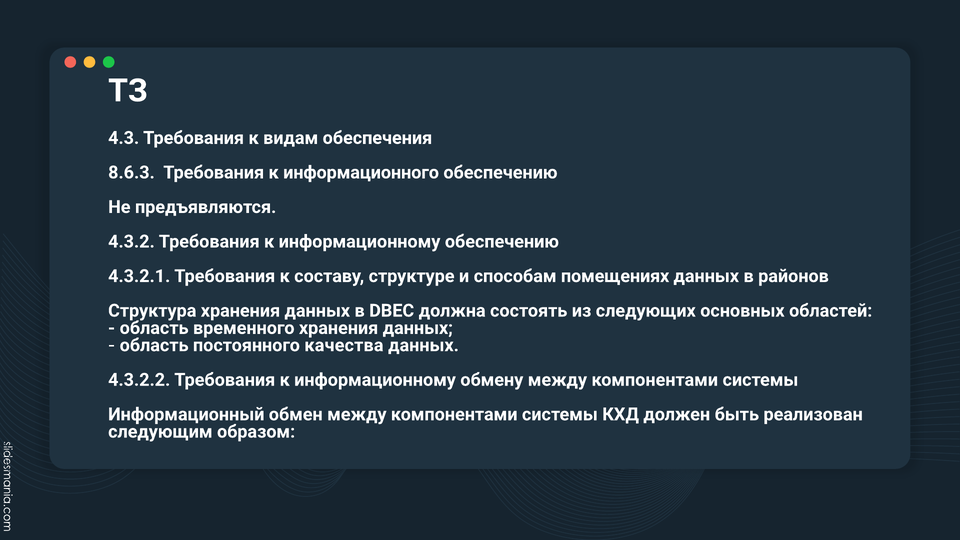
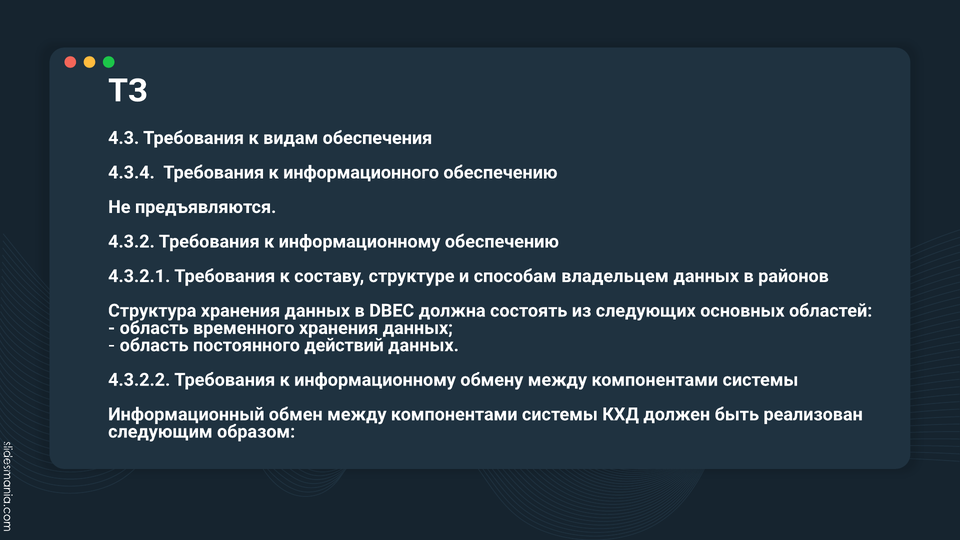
8.6.3: 8.6.3 -> 4.3.4 (131, 172)
помещениях: помещениях -> владельцем (615, 276)
качества: качества -> действий (344, 345)
